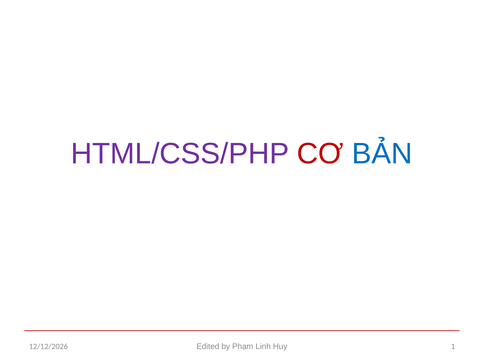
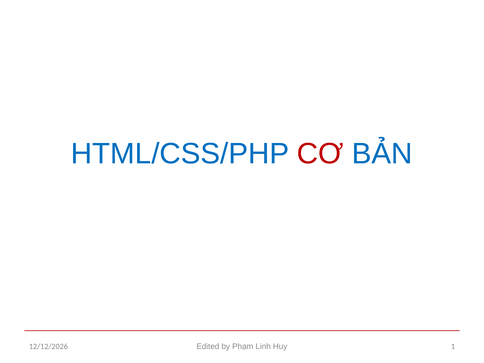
HTML/CSS/PHP colour: purple -> blue (180, 154)
